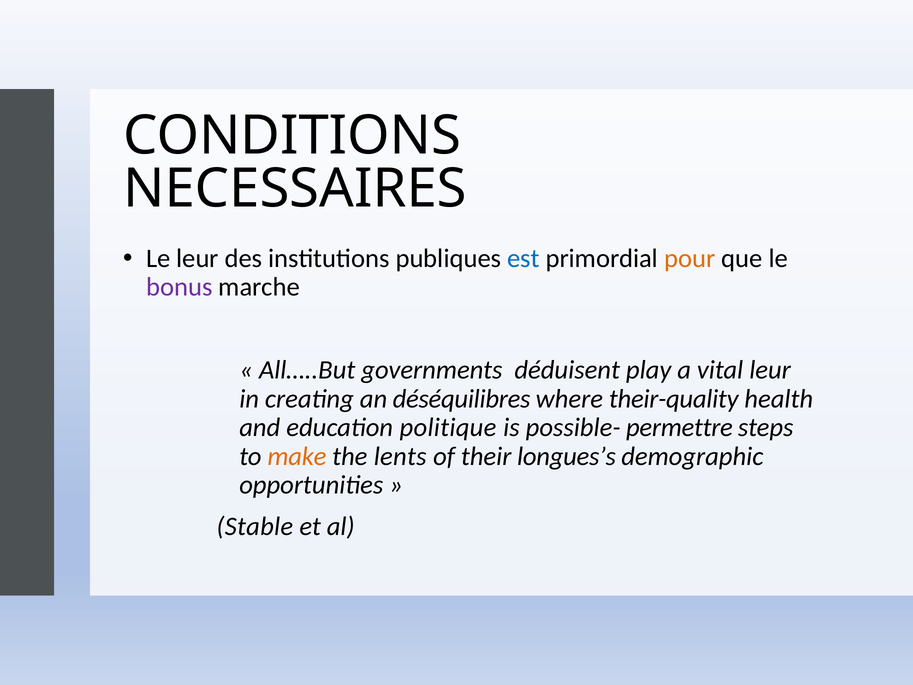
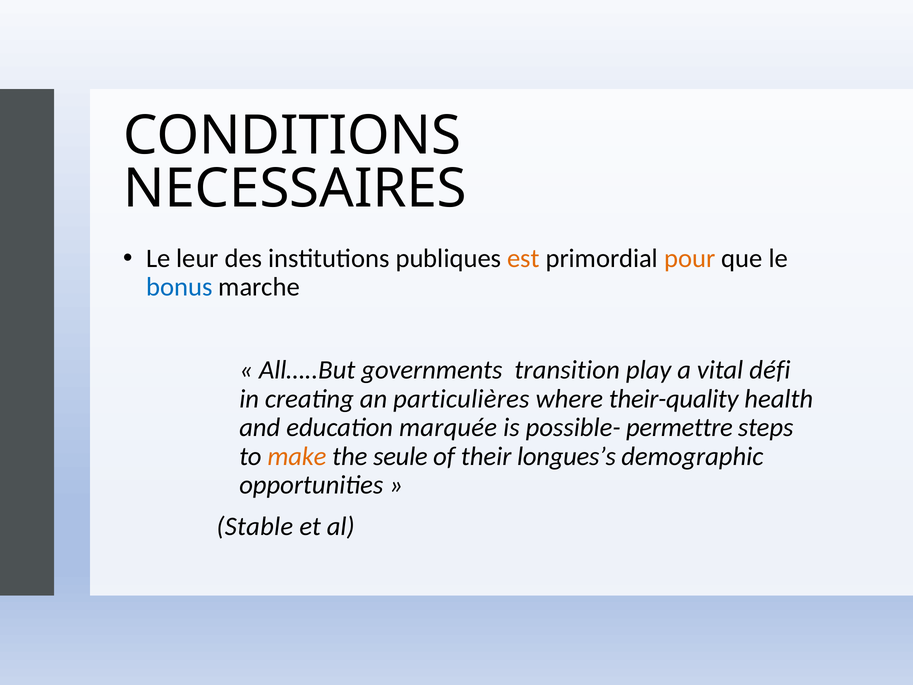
est colour: blue -> orange (524, 258)
bonus colour: purple -> blue (179, 287)
déduisent: déduisent -> transition (567, 370)
vital leur: leur -> défi (770, 370)
déséquilibres: déséquilibres -> particulières (461, 399)
politique: politique -> marquée (448, 427)
lents: lents -> seule (400, 456)
